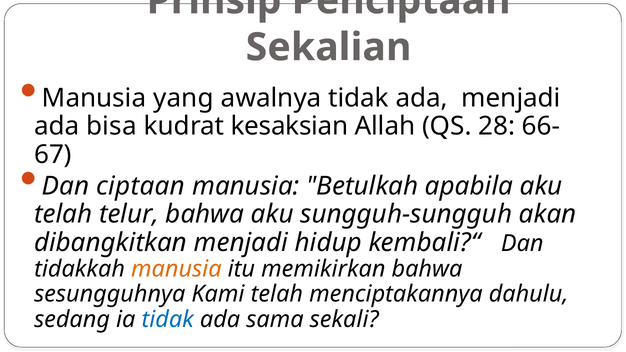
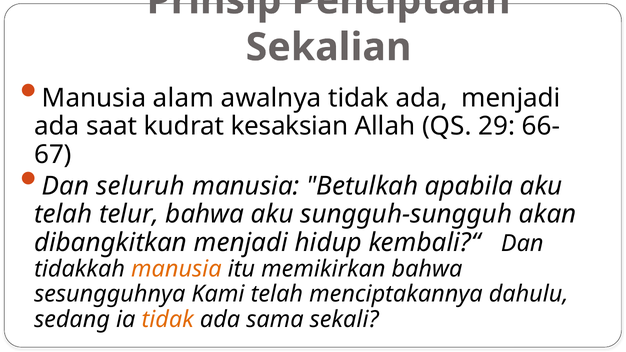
yang: yang -> alam (183, 98)
bisa: bisa -> saat (112, 126)
28: 28 -> 29 (497, 126)
ciptaan: ciptaan -> seluruh (141, 186)
tidak colour: blue -> orange (168, 320)
